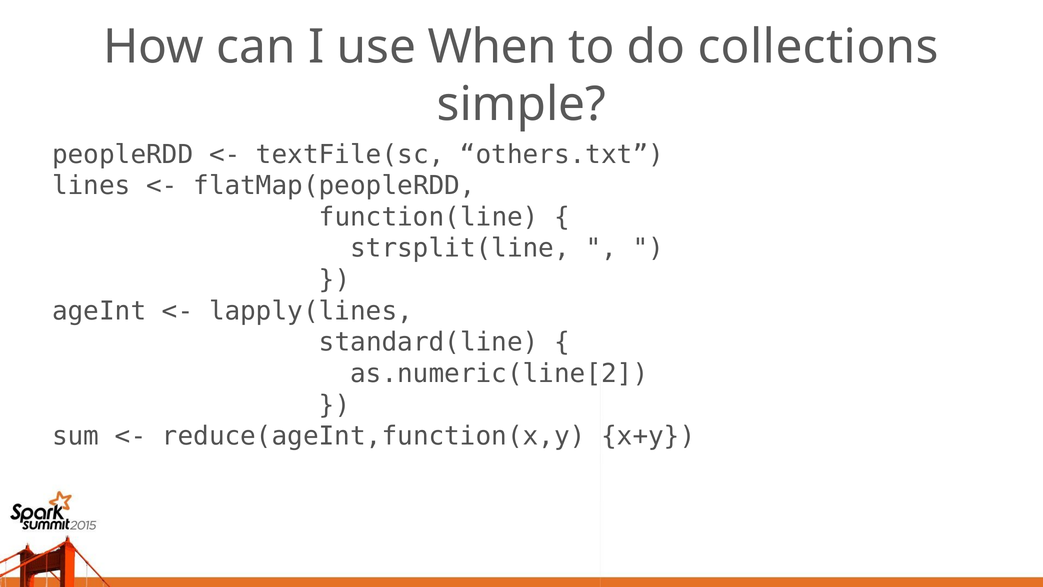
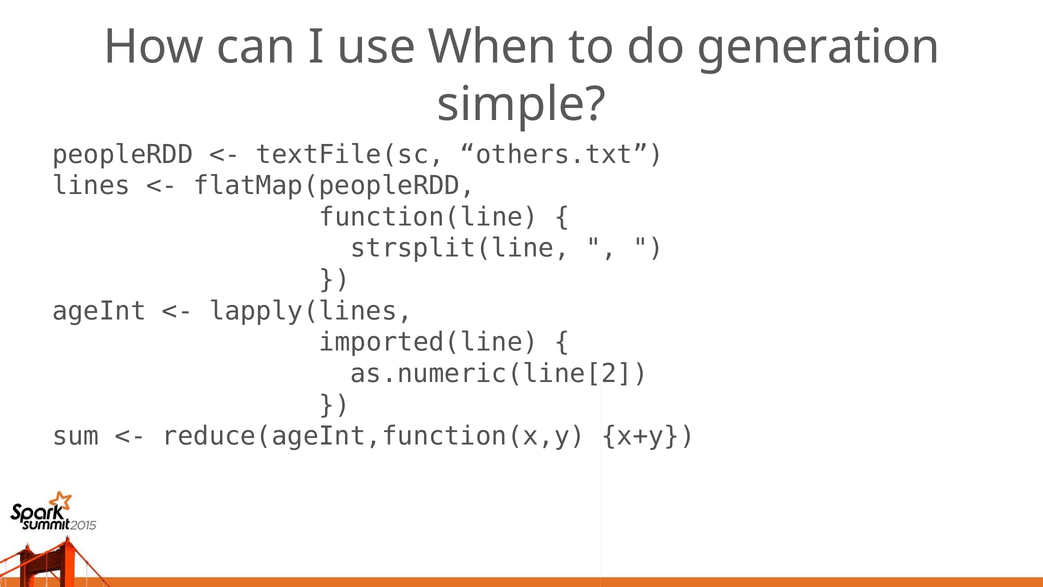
collections: collections -> generation (819, 47)
standard(line: standard(line -> imported(line (429, 342)
